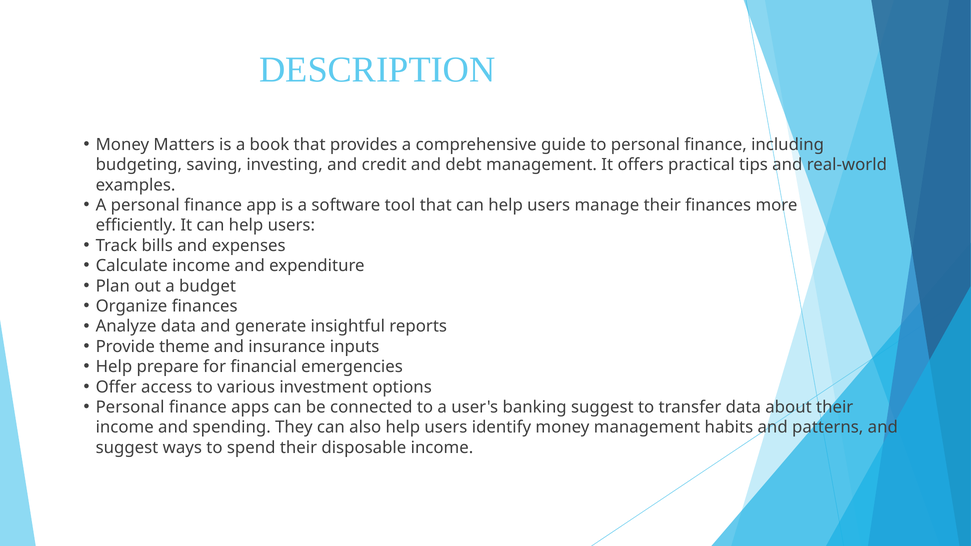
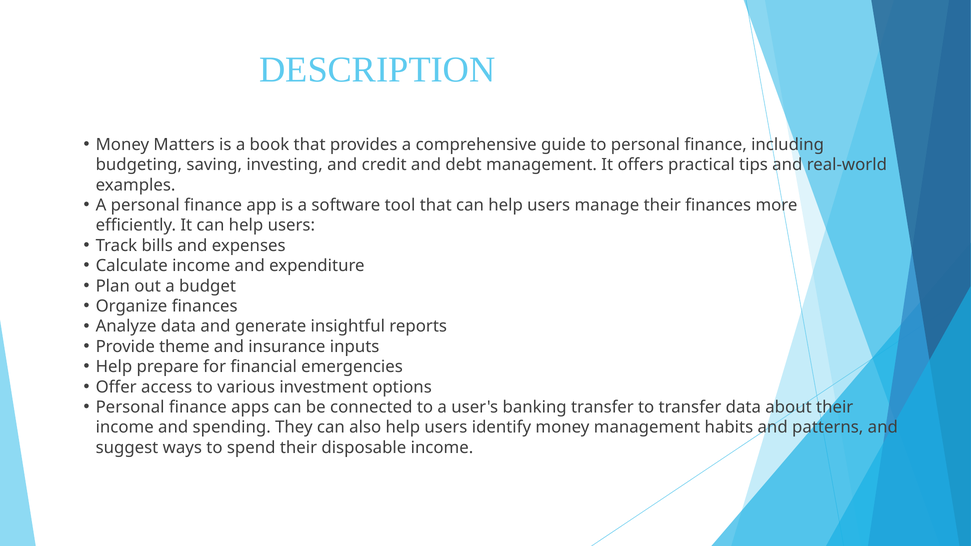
banking suggest: suggest -> transfer (602, 407)
